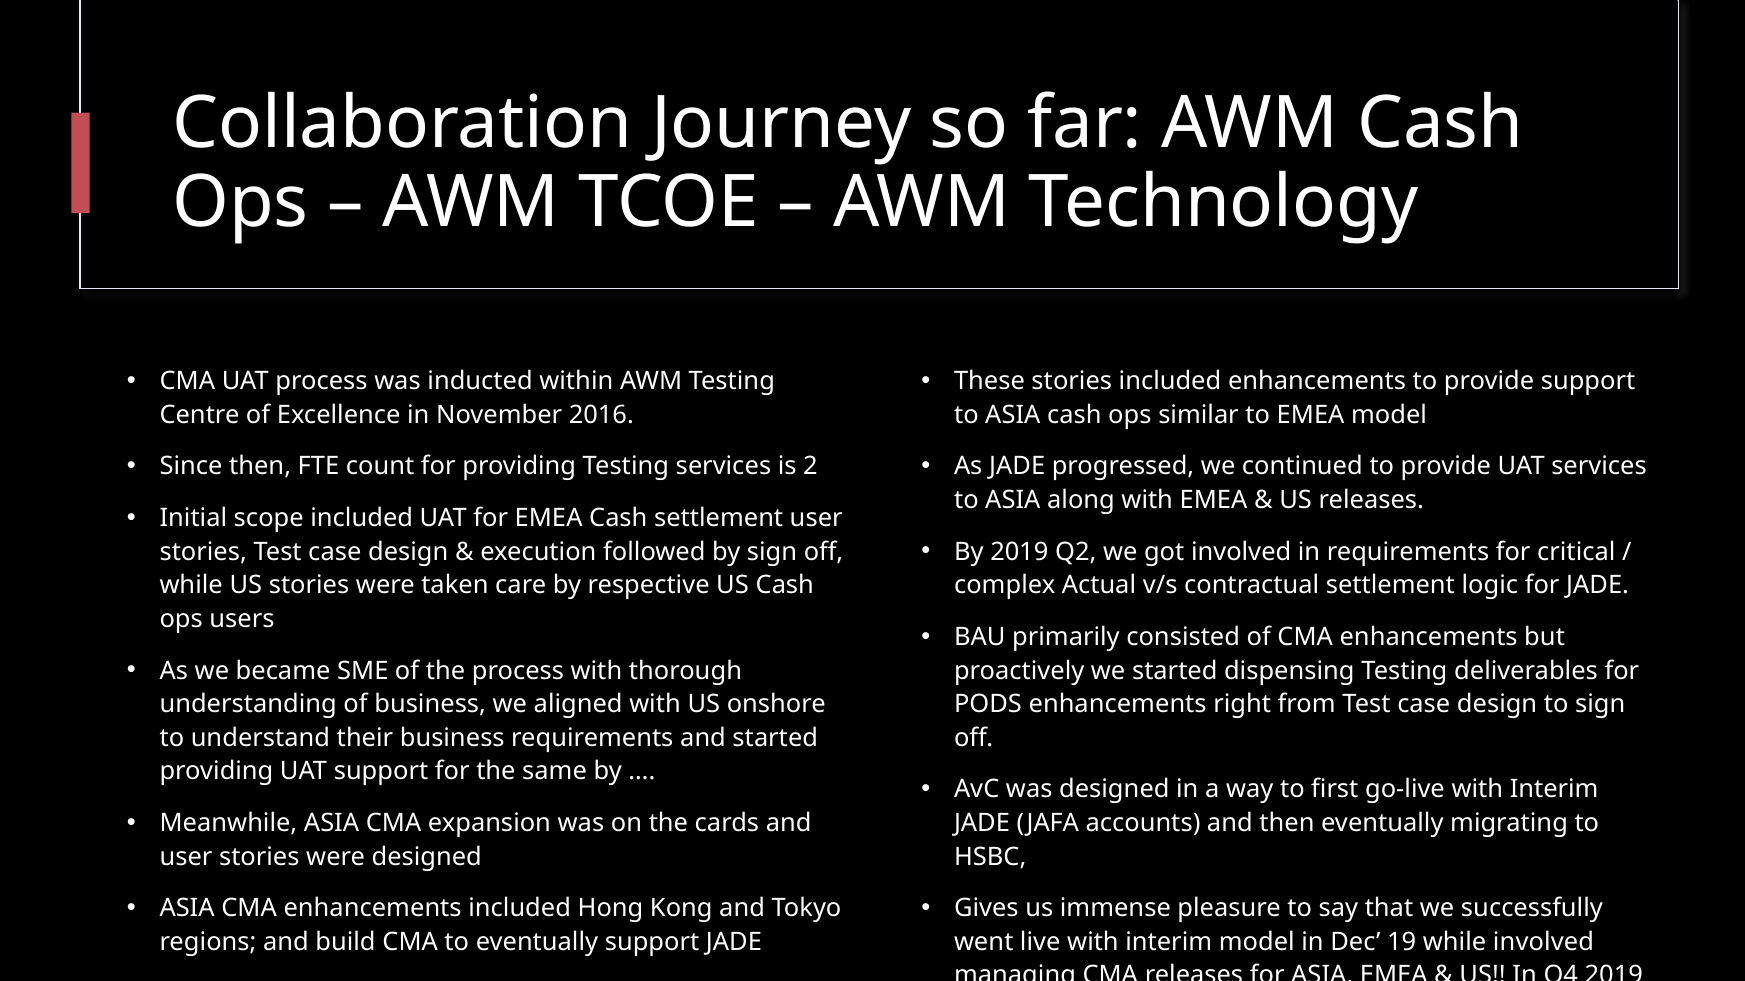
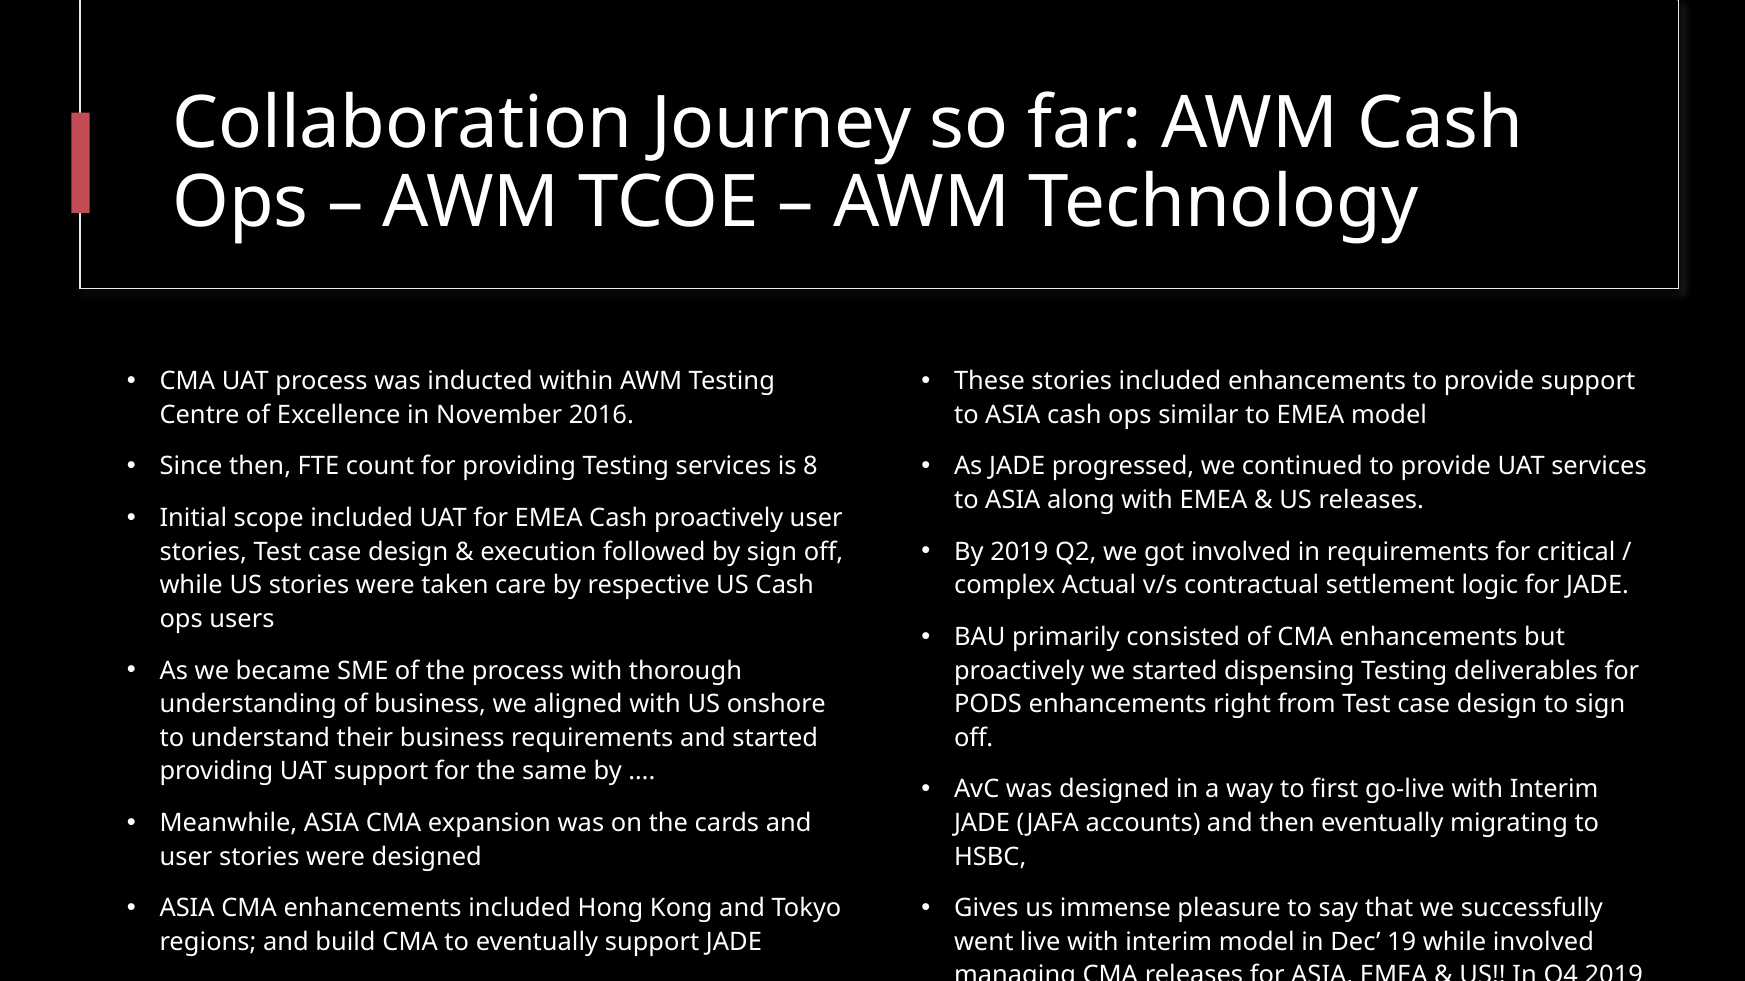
2: 2 -> 8 (811, 467)
Cash settlement: settlement -> proactively (719, 518)
